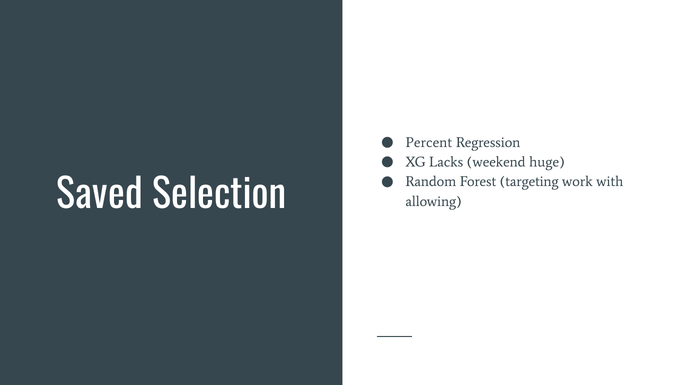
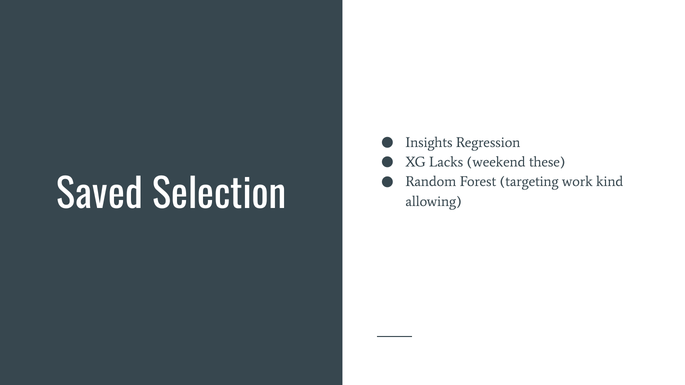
Percent: Percent -> Insights (429, 143)
huge: huge -> these (547, 162)
with: with -> kind (610, 182)
